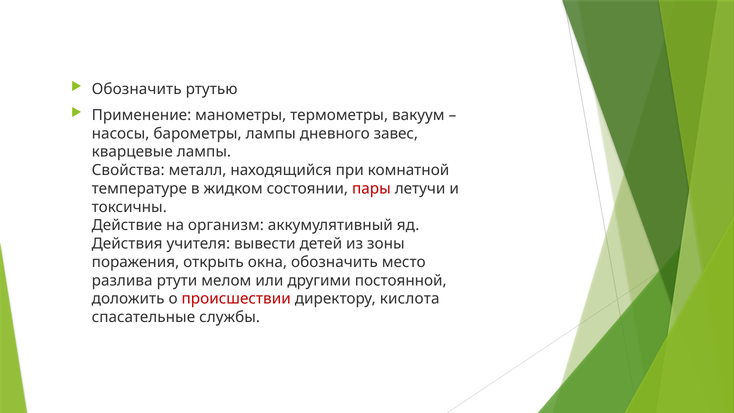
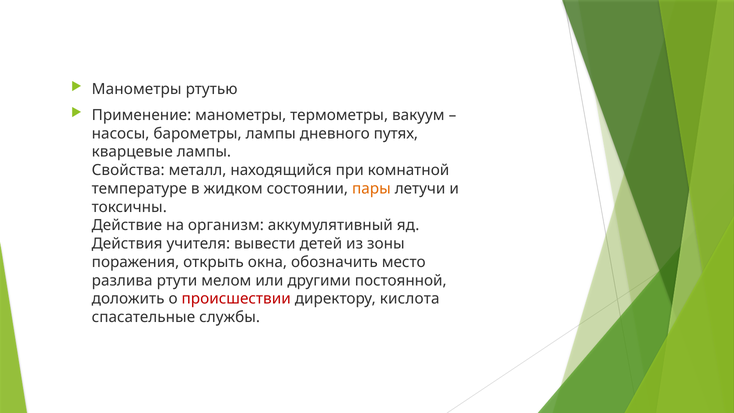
Обозначить: Обозначить -> Манометры (137, 89)
завес: завес -> путях (396, 134)
пары colour: red -> orange (371, 189)
